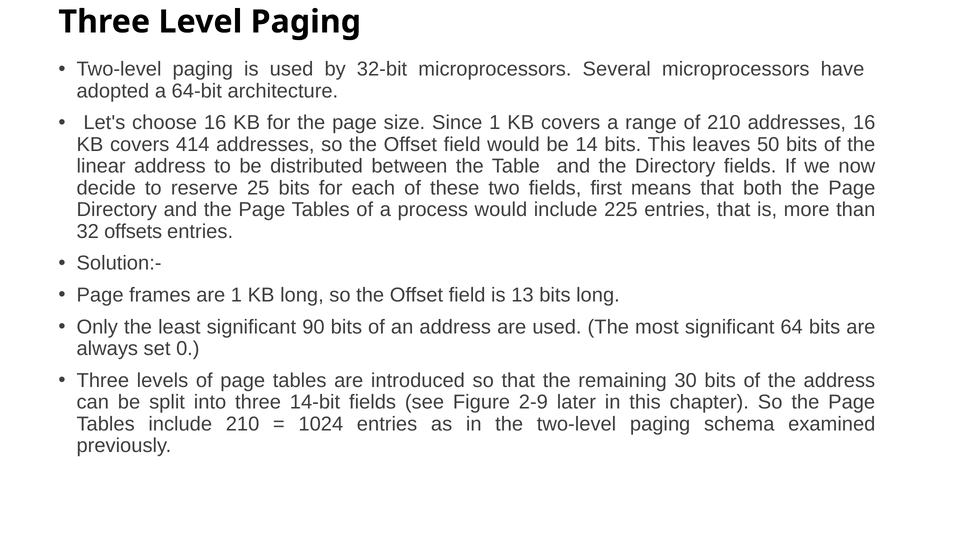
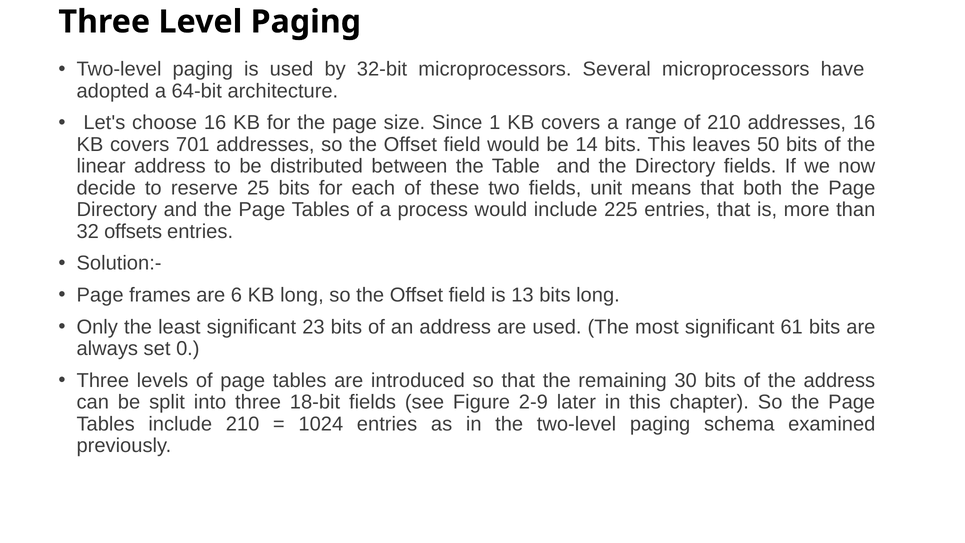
414: 414 -> 701 (193, 144)
first: first -> unit (606, 188)
are 1: 1 -> 6 (236, 295)
90: 90 -> 23 (313, 327)
64: 64 -> 61 (792, 327)
14-bit: 14-bit -> 18-bit (315, 402)
